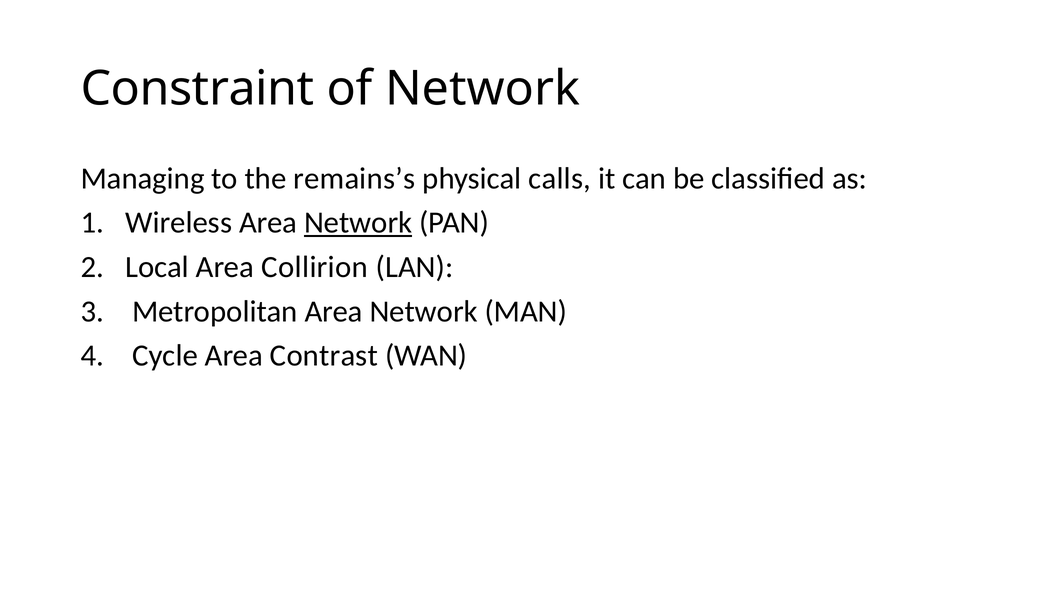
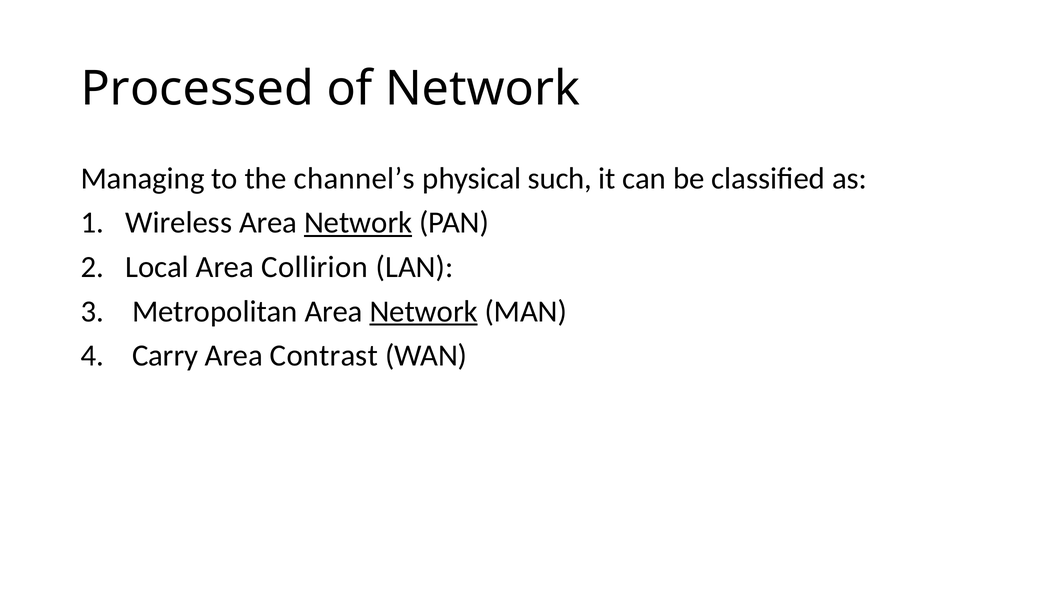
Constraint: Constraint -> Processed (197, 89)
remains’s: remains’s -> channel’s (354, 179)
calls: calls -> such (560, 179)
Network underline: none -> present (424, 312)
Cycle: Cycle -> Carry (165, 356)
